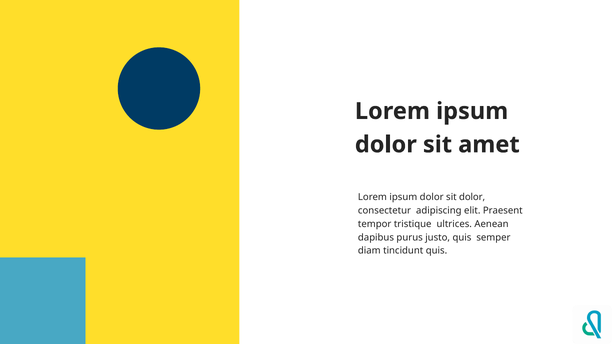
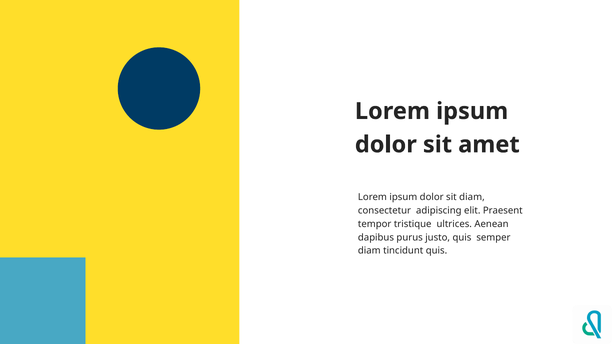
sit dolor: dolor -> diam (472, 197)
